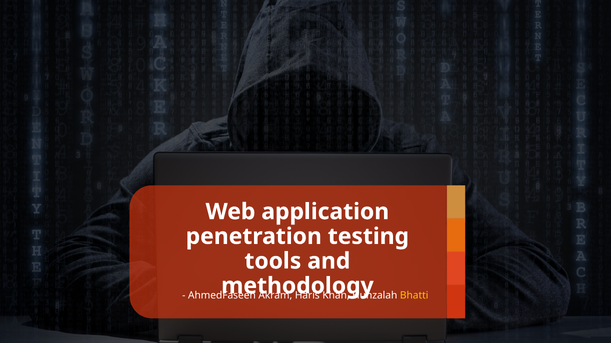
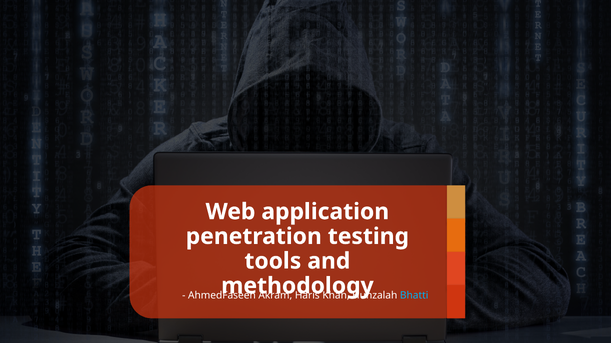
Bhatti colour: yellow -> light blue (414, 296)
